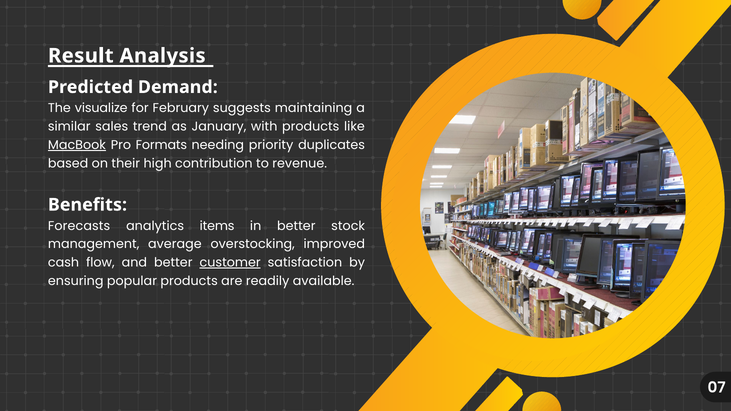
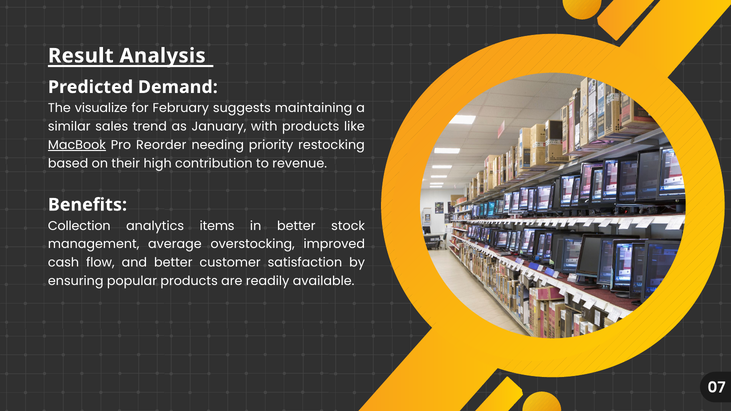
Formats: Formats -> Reorder (161, 145)
duplicates: duplicates -> restocking (331, 145)
Forecasts: Forecasts -> Collection (79, 226)
customer underline: present -> none (230, 263)
